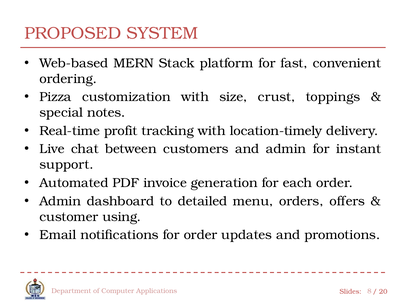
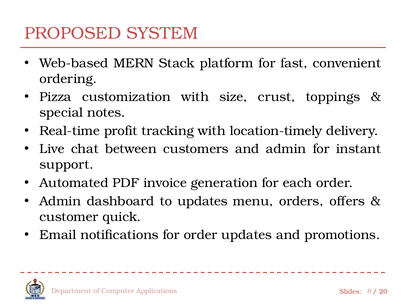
to detailed: detailed -> updates (203, 201)
using: using -> quick (122, 216)
